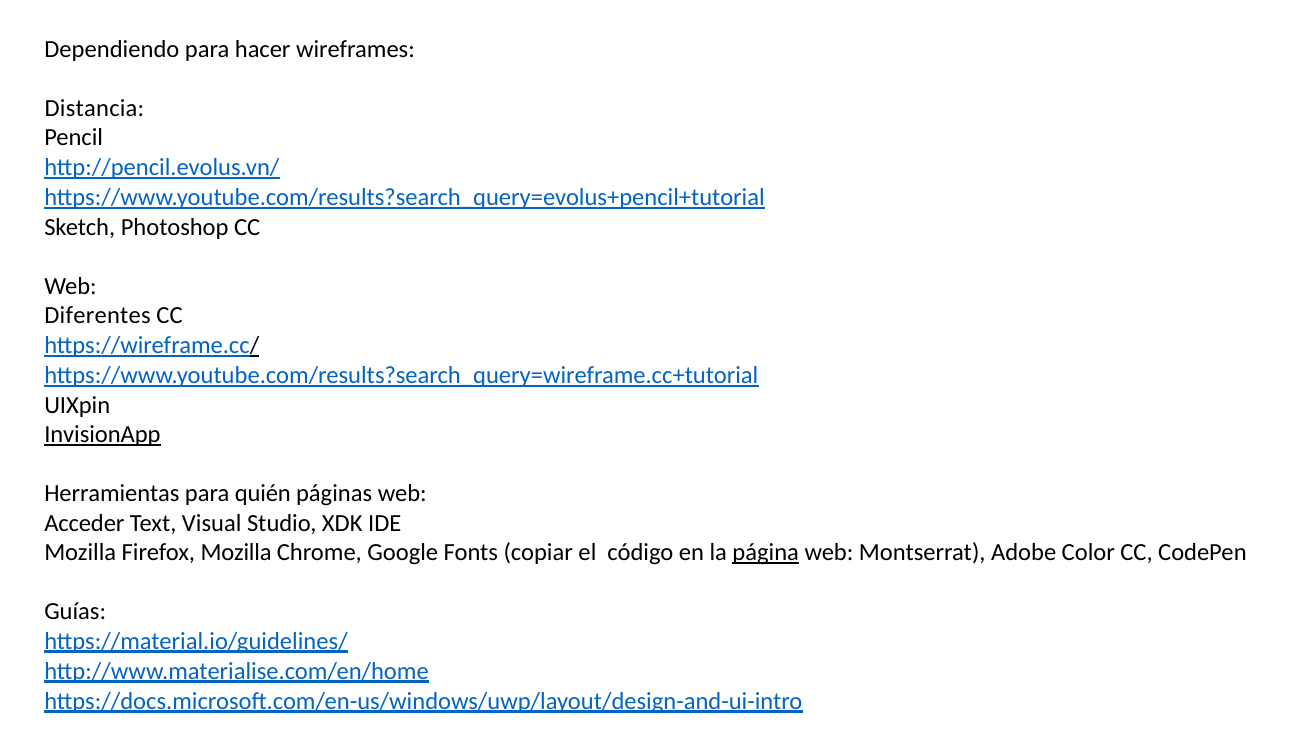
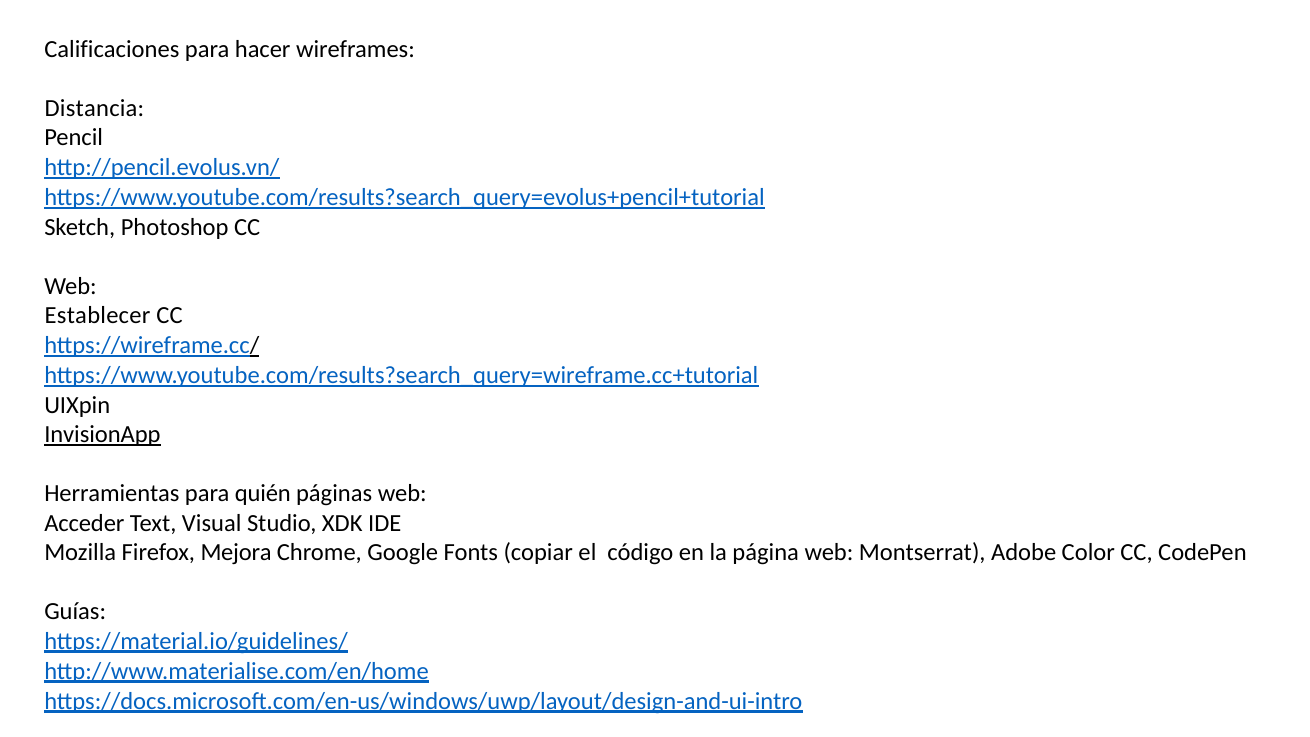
Dependiendo: Dependiendo -> Calificaciones (112, 49)
Diferentes: Diferentes -> Establecer (98, 316)
Firefox Mozilla: Mozilla -> Mejora (236, 552)
página underline: present -> none (766, 552)
